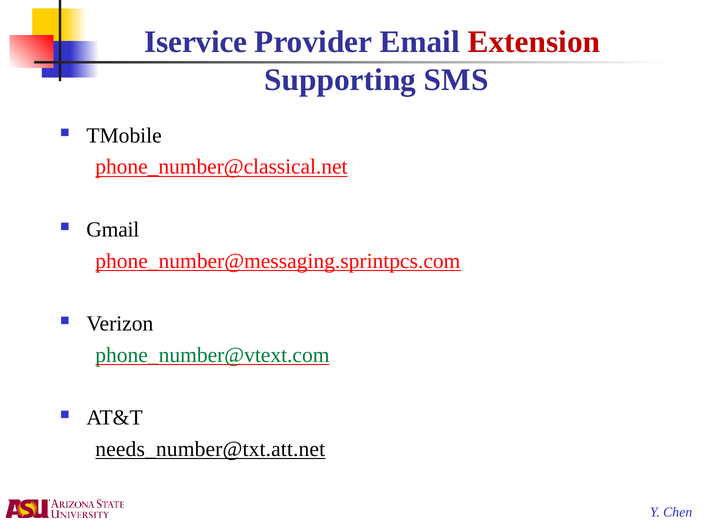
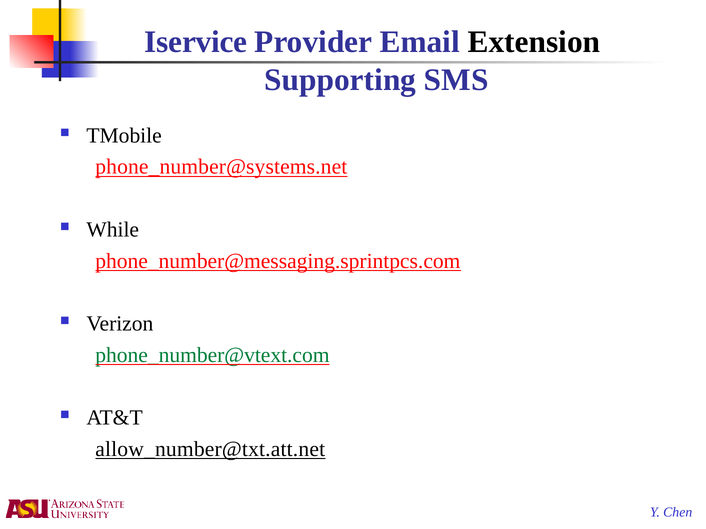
Extension colour: red -> black (534, 42)
phone_number@classical.net: phone_number@classical.net -> phone_number@systems.net (221, 167)
Gmail: Gmail -> While (113, 230)
needs_number@txt.att.net: needs_number@txt.att.net -> allow_number@txt.att.net (210, 449)
